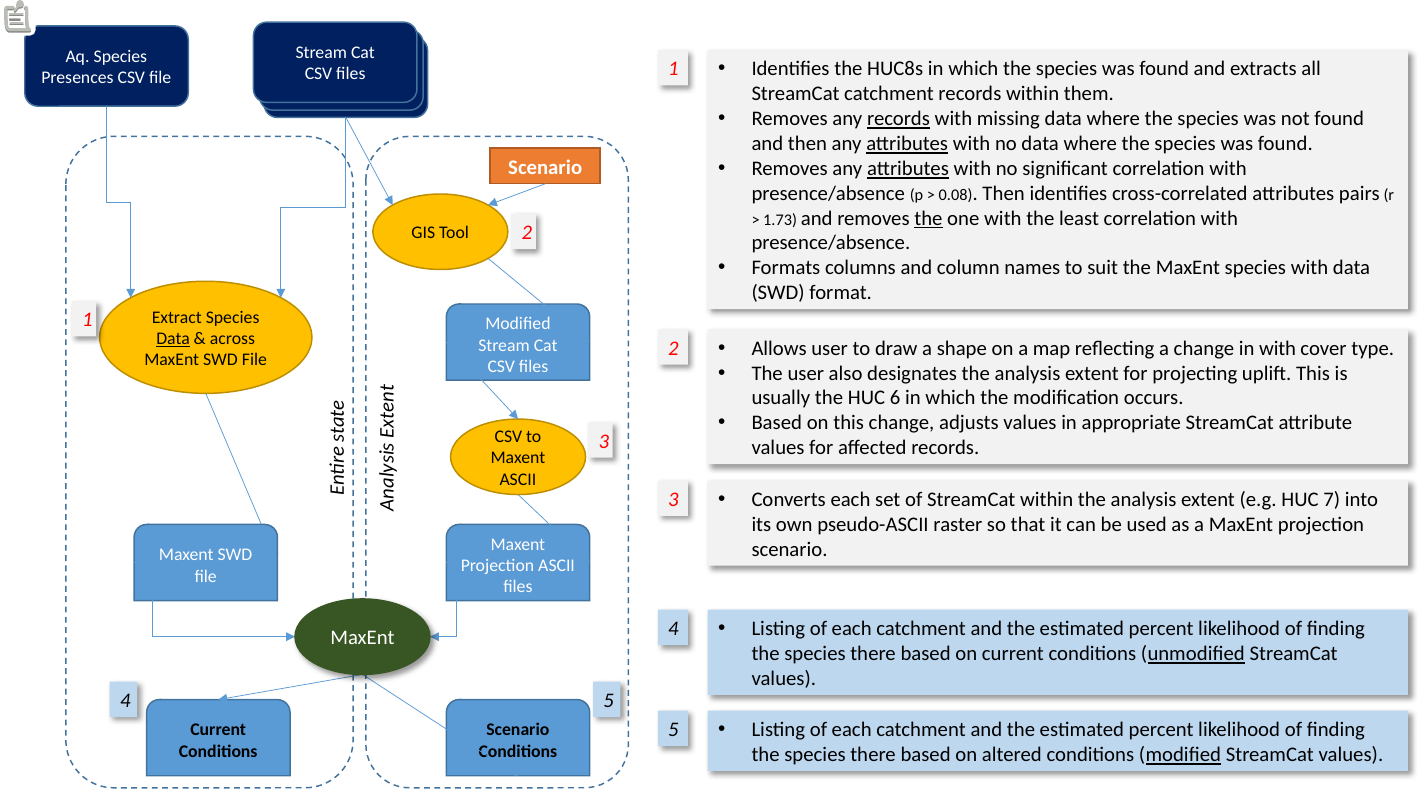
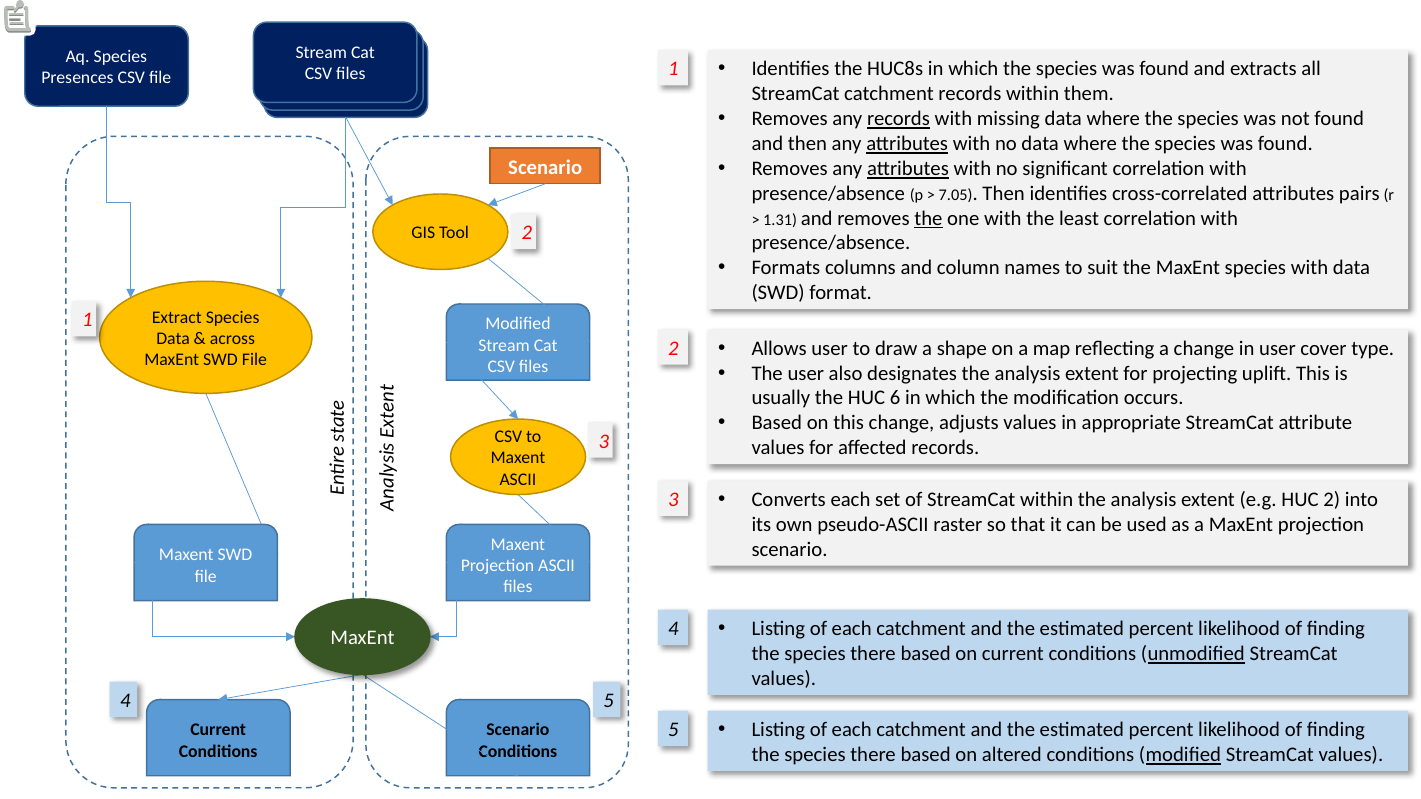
0.08: 0.08 -> 7.05 (956, 195)
1.73: 1.73 -> 1.31 (780, 220)
Data underline: present -> none (173, 339)
in with: with -> user (1277, 349)
HUC 7: 7 -> 2 (1332, 500)
